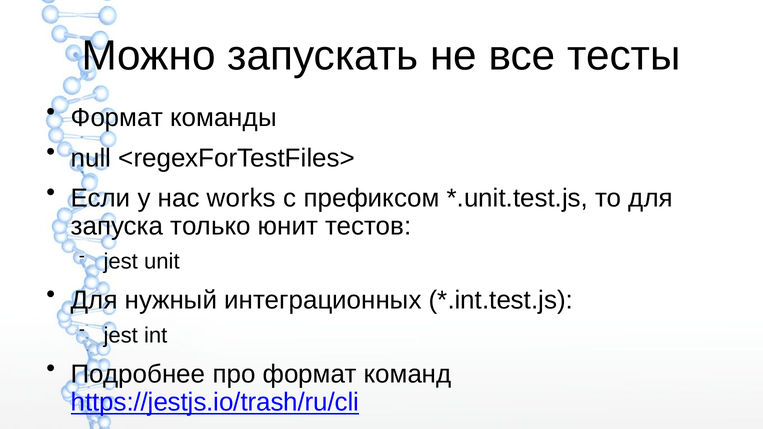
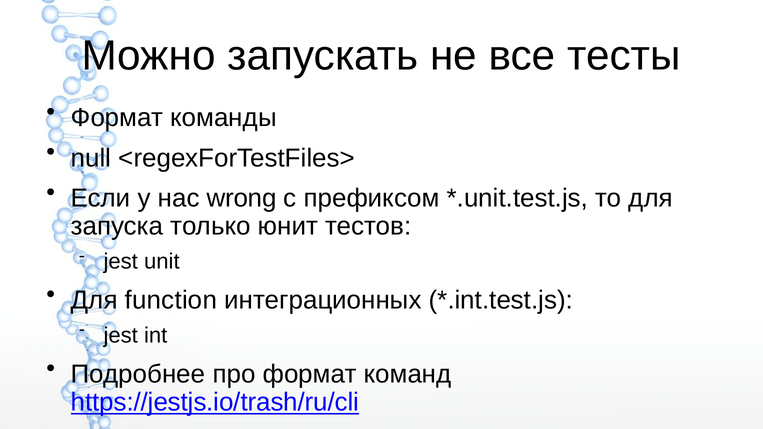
works: works -> wrong (242, 198)
нужный: нужный -> function (171, 301)
